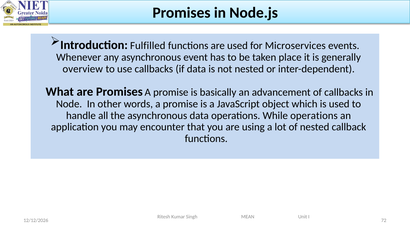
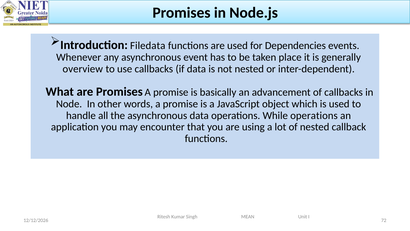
Fulfilled: Fulfilled -> Filedata (148, 46)
Microservices: Microservices -> Dependencies (295, 46)
